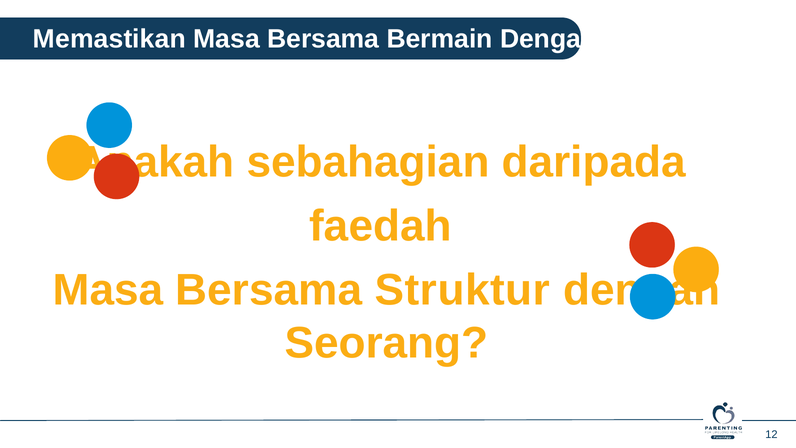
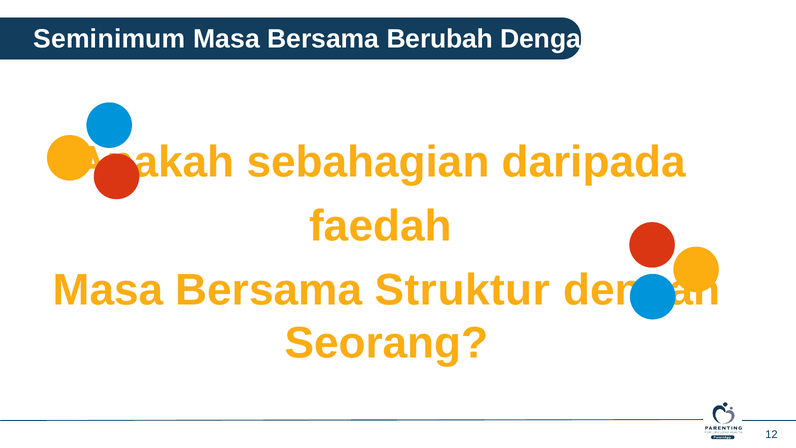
Memastikan: Memastikan -> Seminimum (109, 39)
Bermain: Bermain -> Berubah (440, 39)
